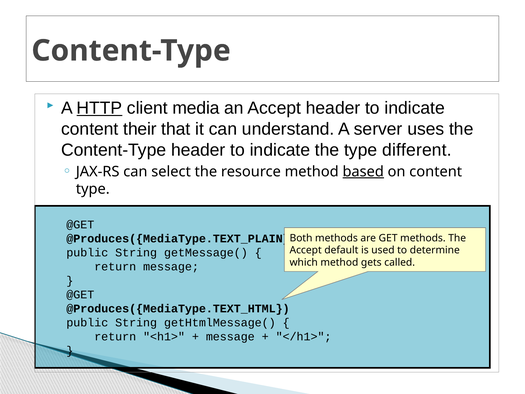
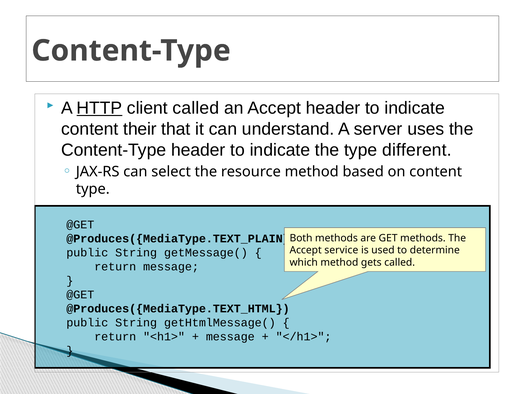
client media: media -> called (196, 108)
based underline: present -> none (363, 171)
default: default -> service (341, 250)
